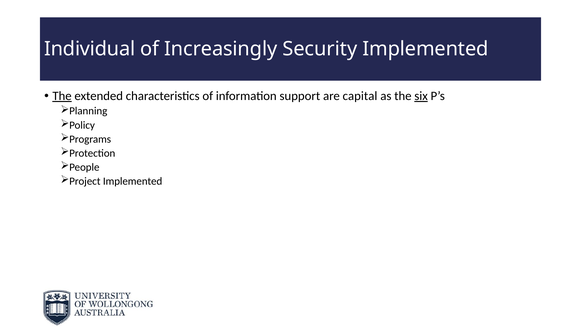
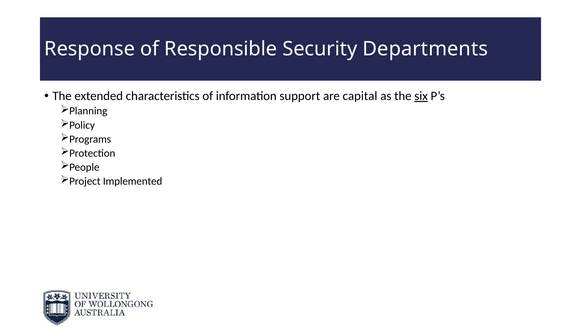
Individual: Individual -> Response (90, 49)
Increasingly: Increasingly -> Responsible (221, 49)
Security Implemented: Implemented -> Departments (425, 49)
The underline: present -> none (62, 96)
